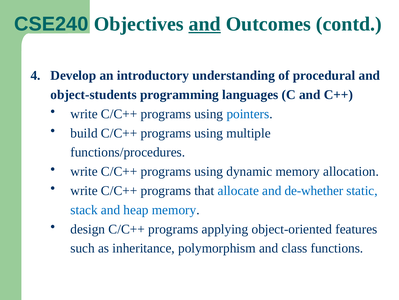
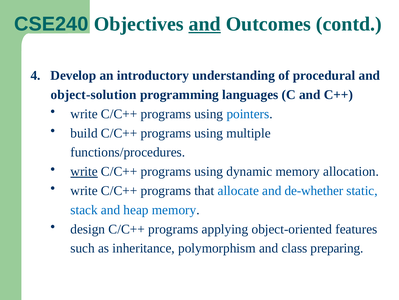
object-students: object-students -> object-solution (94, 95)
write underline: none -> present (84, 171)
functions: functions -> preparing (337, 248)
